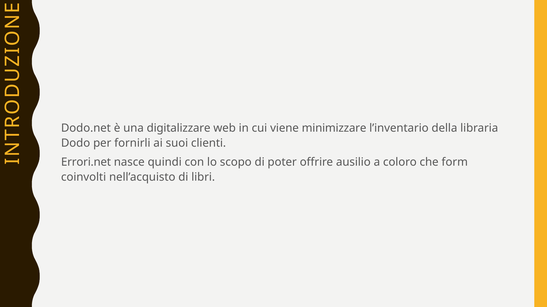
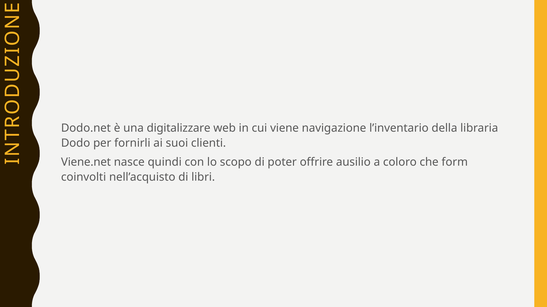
minimizzare: minimizzare -> navigazione (334, 128)
Errori.net: Errori.net -> Viene.net (86, 162)
